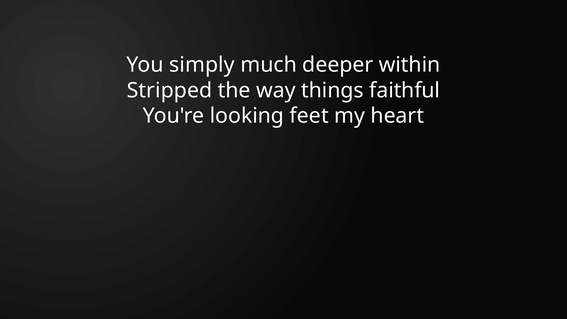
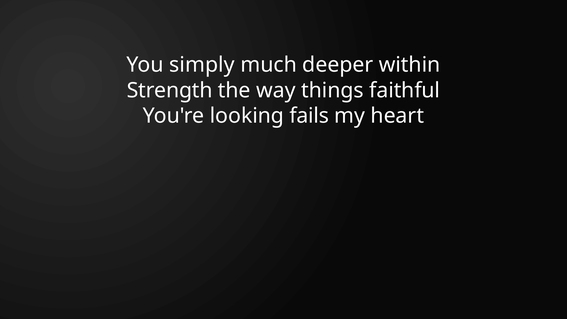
Stripped: Stripped -> Strength (170, 90)
feet: feet -> fails (309, 116)
